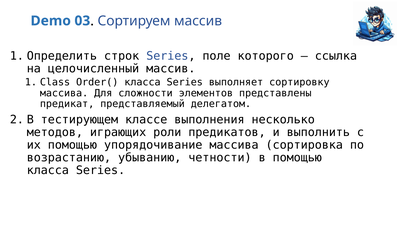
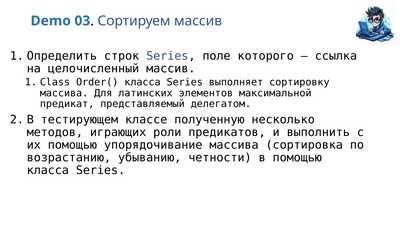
сложности: сложности -> латинских (146, 93)
представлены: представлены -> максимальной (275, 93)
выполнения: выполнения -> полученную (209, 120)
